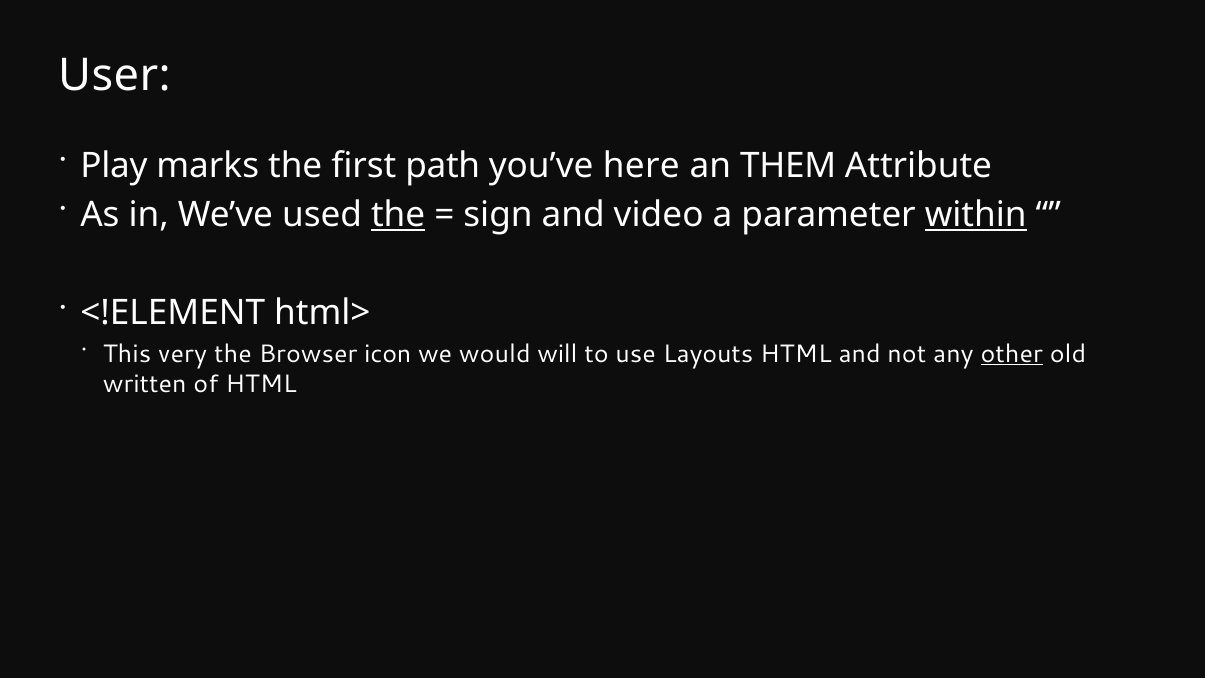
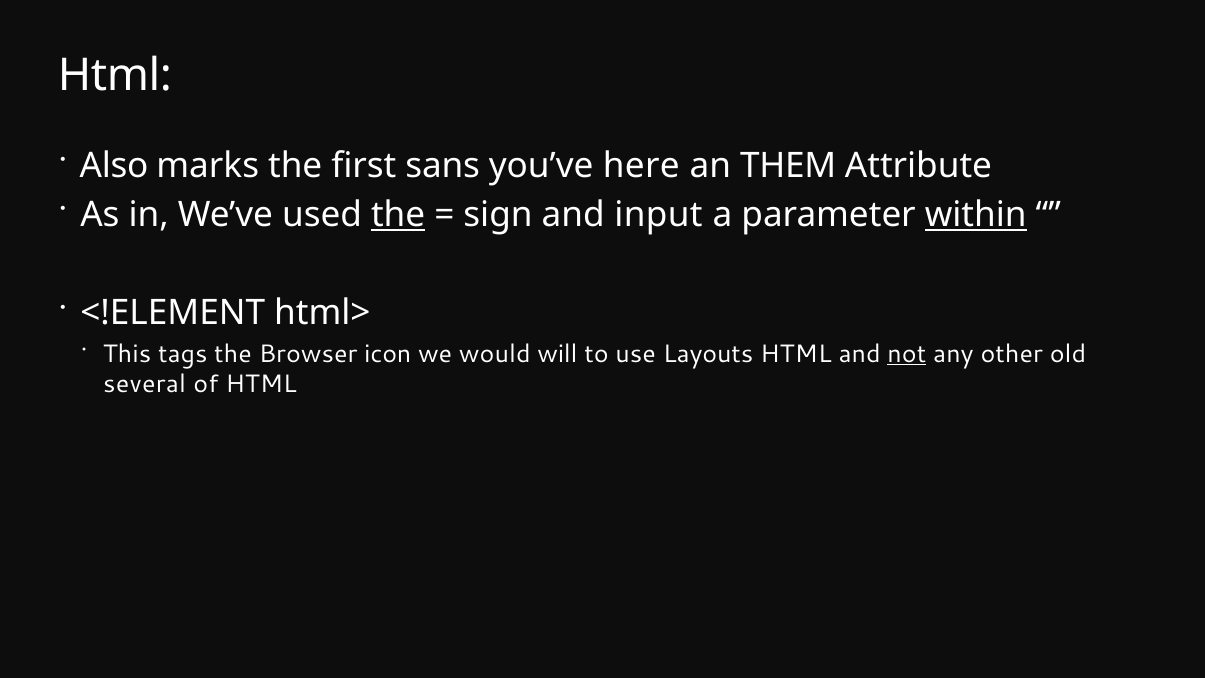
User: User -> Html (115, 75)
Play: Play -> Also (114, 165)
path: path -> sans (443, 165)
video: video -> input (658, 215)
very: very -> tags (183, 354)
not underline: none -> present (907, 354)
other underline: present -> none (1012, 354)
written: written -> several (145, 384)
